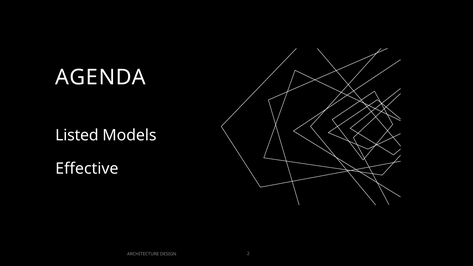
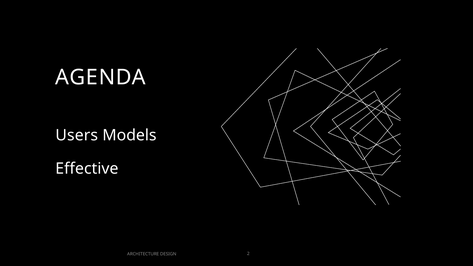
Listed: Listed -> Users (77, 135)
